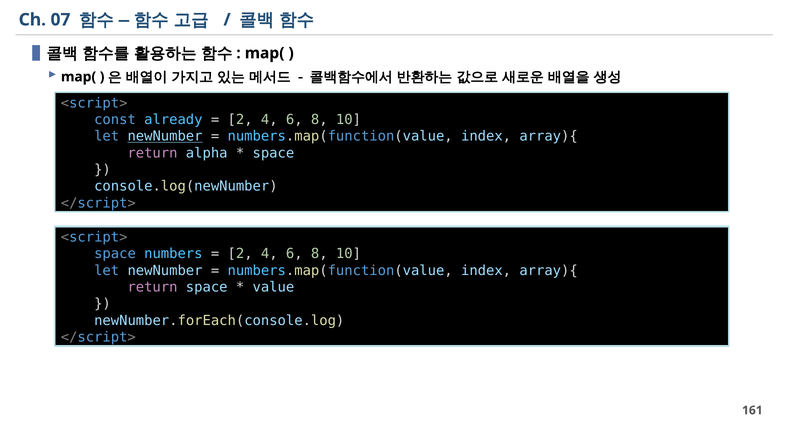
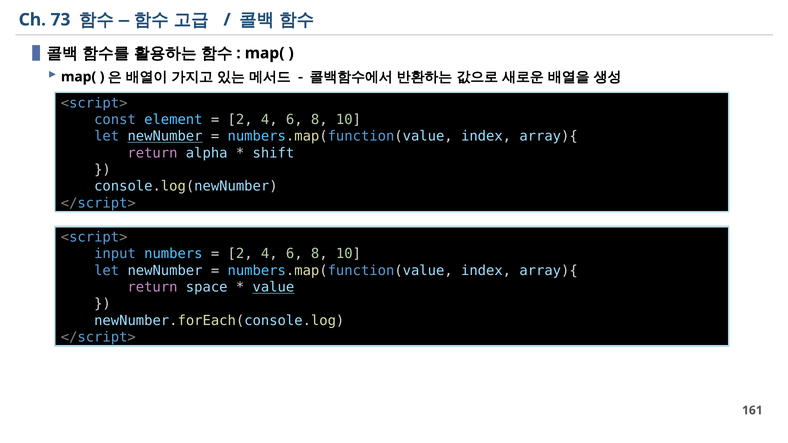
07: 07 -> 73 (60, 20)
already: already -> element (173, 120)
space: space -> shift (273, 153)
space: space -> input (115, 254)
value underline: none -> present (273, 287)
